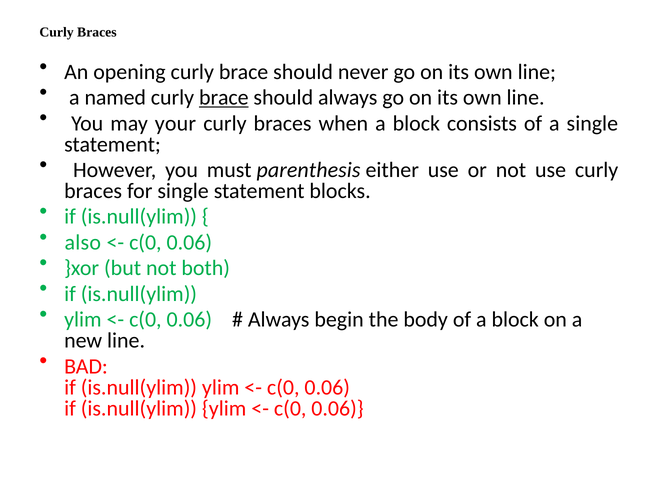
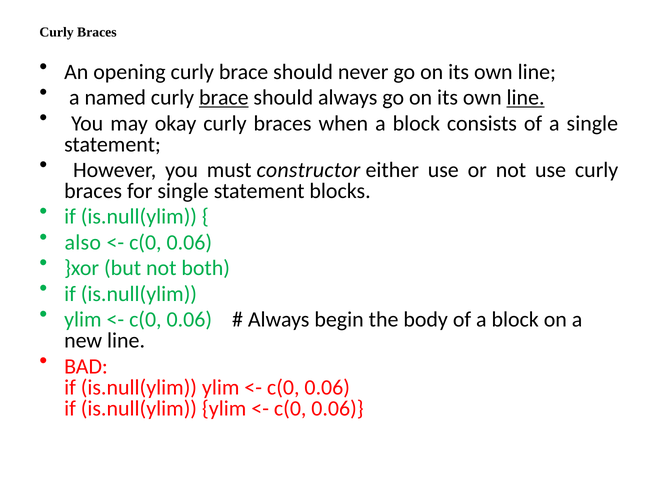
line underline: none -> present (526, 98)
your: your -> okay (176, 123)
parenthesis: parenthesis -> constructor (308, 170)
